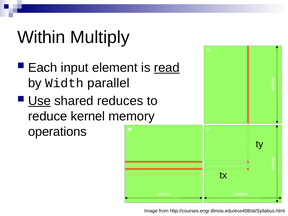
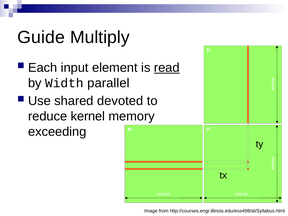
Within: Within -> Guide (41, 37)
Use underline: present -> none (39, 101)
reduces: reduces -> devoted (120, 101)
operations: operations -> exceeding (57, 132)
